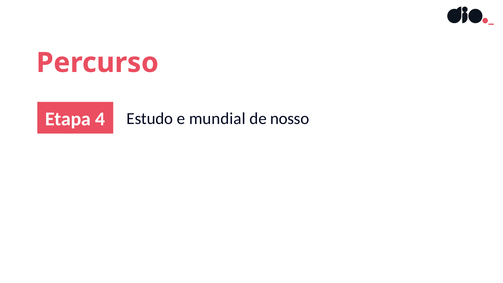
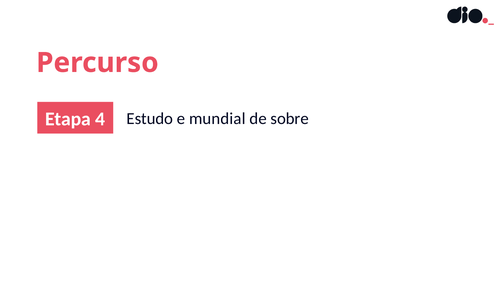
nosso: nosso -> sobre (290, 119)
